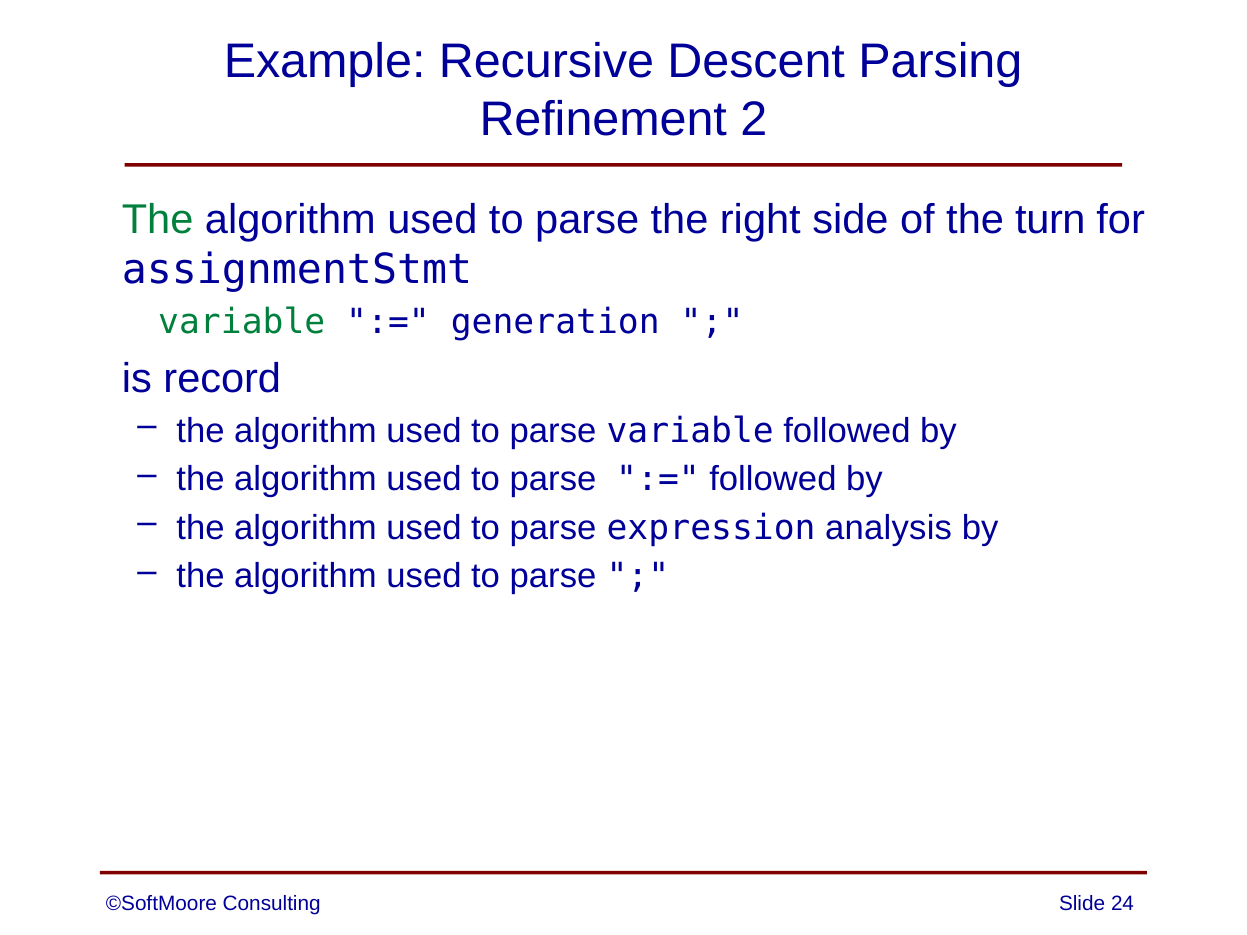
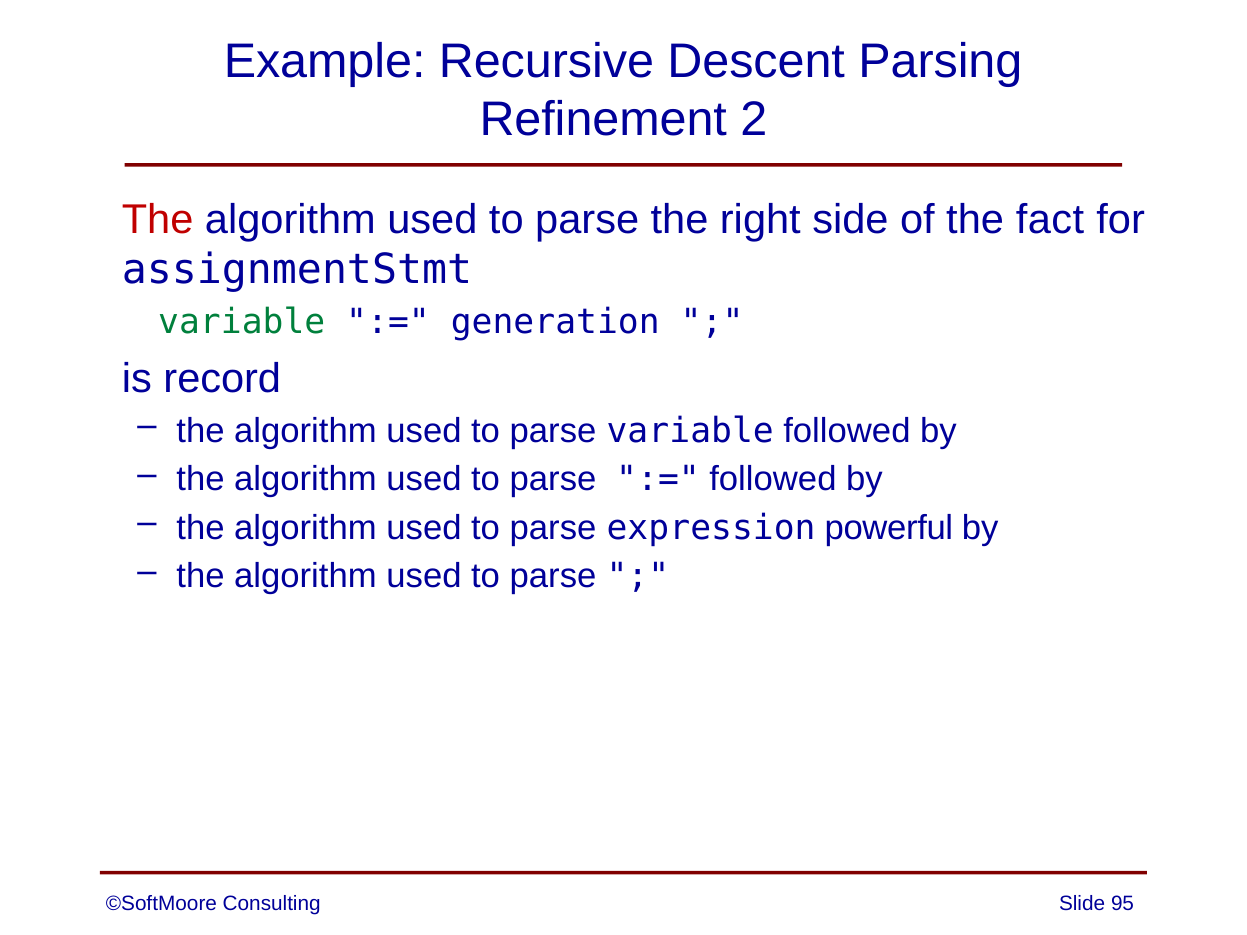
The colour: green -> red (158, 220)
turn: turn -> fact (1050, 220)
analysis: analysis -> powerful (889, 528)
24: 24 -> 95 (1123, 903)
